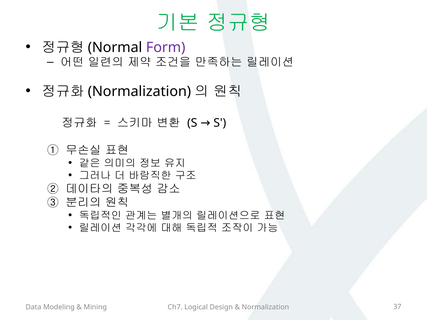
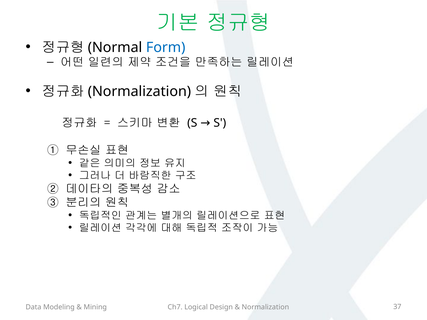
Form colour: purple -> blue (166, 47)
